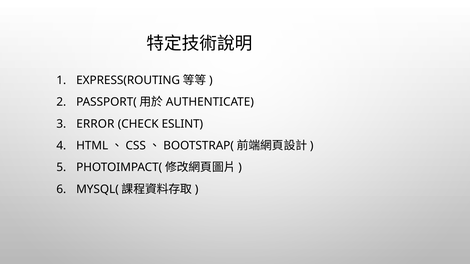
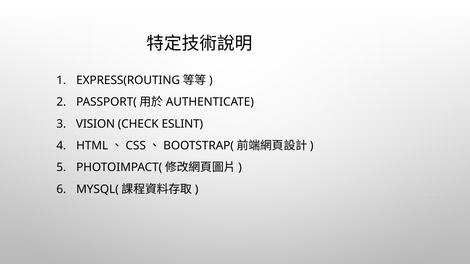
ERROR: ERROR -> VISION (95, 124)
